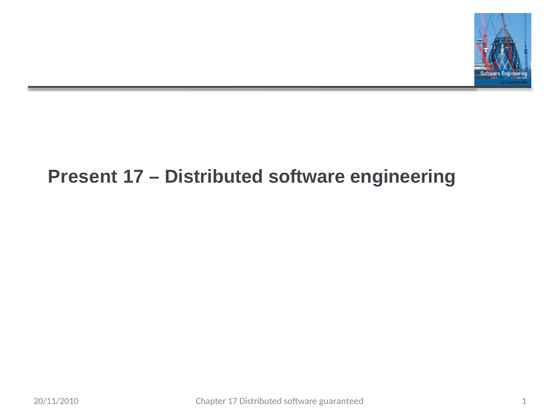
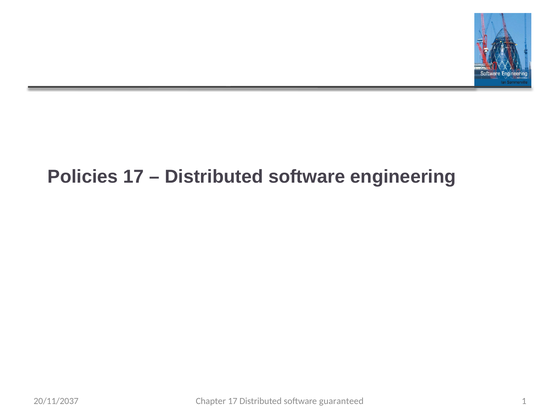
Present: Present -> Policies (83, 177)
20/11/2010: 20/11/2010 -> 20/11/2037 (56, 401)
